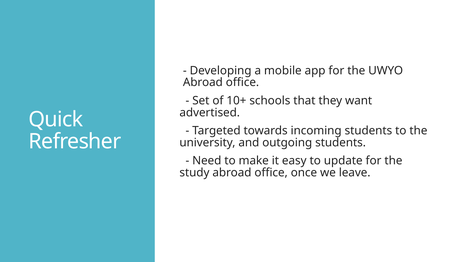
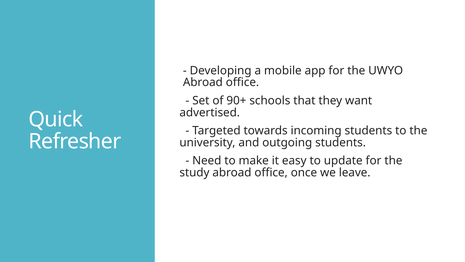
10+: 10+ -> 90+ (236, 100)
